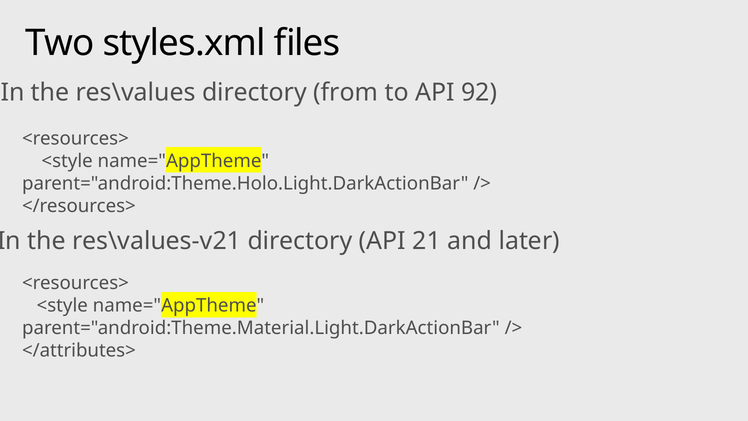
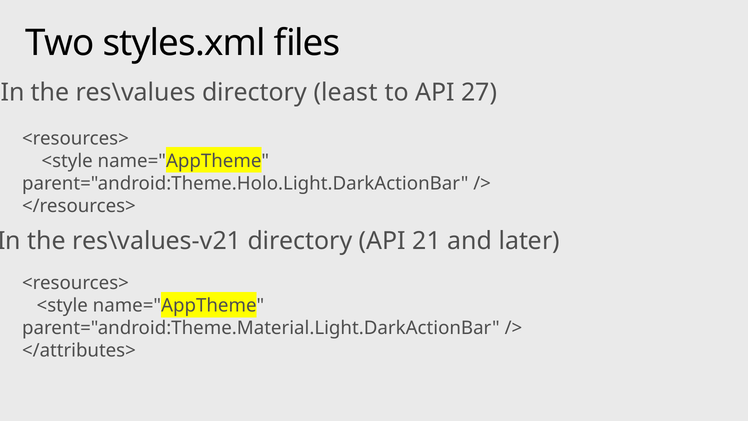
from: from -> least (346, 92)
92: 92 -> 27 (479, 92)
